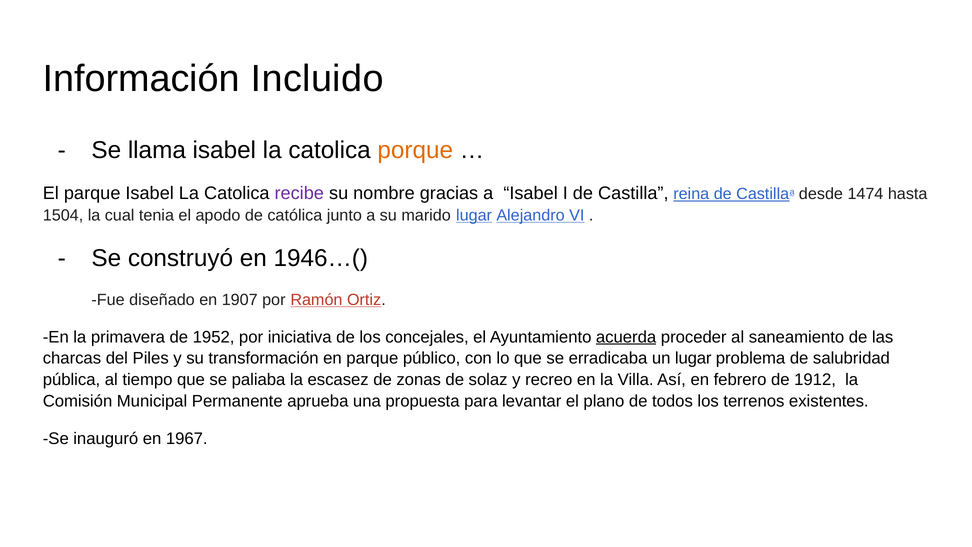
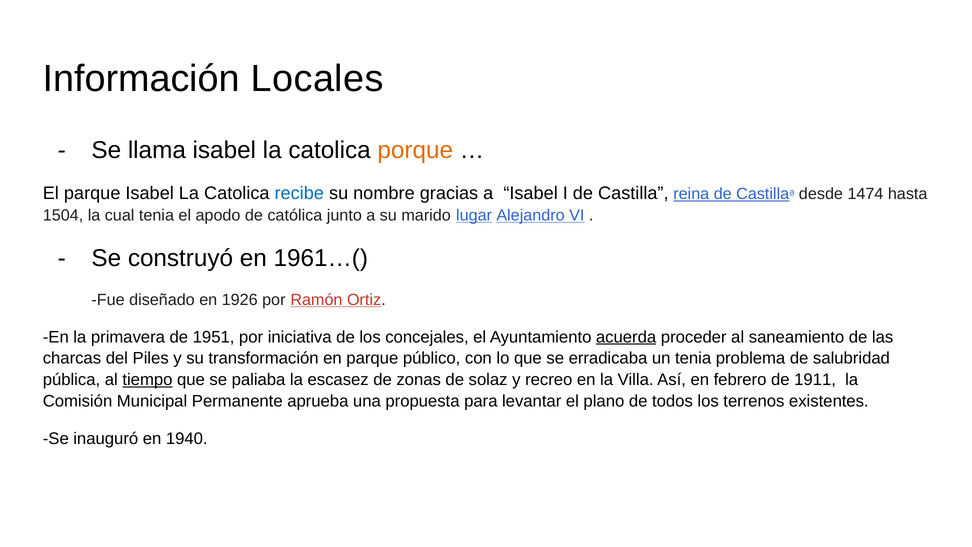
Incluido: Incluido -> Locales (317, 79)
recibe colour: purple -> blue (299, 193)
1946…(: 1946…( -> 1961…( (321, 258)
1907: 1907 -> 1926 (240, 300)
1952: 1952 -> 1951 (214, 337)
un lugar: lugar -> tenia (693, 358)
tiempo underline: none -> present (147, 380)
1912: 1912 -> 1911 (815, 380)
1967: 1967 -> 1940 (187, 439)
